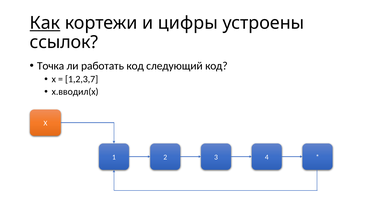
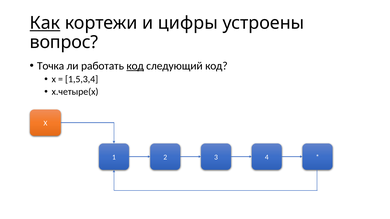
ссылок: ссылок -> вопрос (64, 42)
код underline: none -> present (135, 66)
1,2,3,7: 1,2,3,7 -> 1,5,3,4 (82, 79)
x.вводил(x: x.вводил(x -> x.четыре(x (75, 92)
